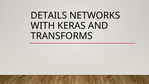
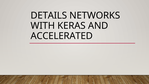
TRANSFORMS: TRANSFORMS -> ACCELERATED (62, 36)
